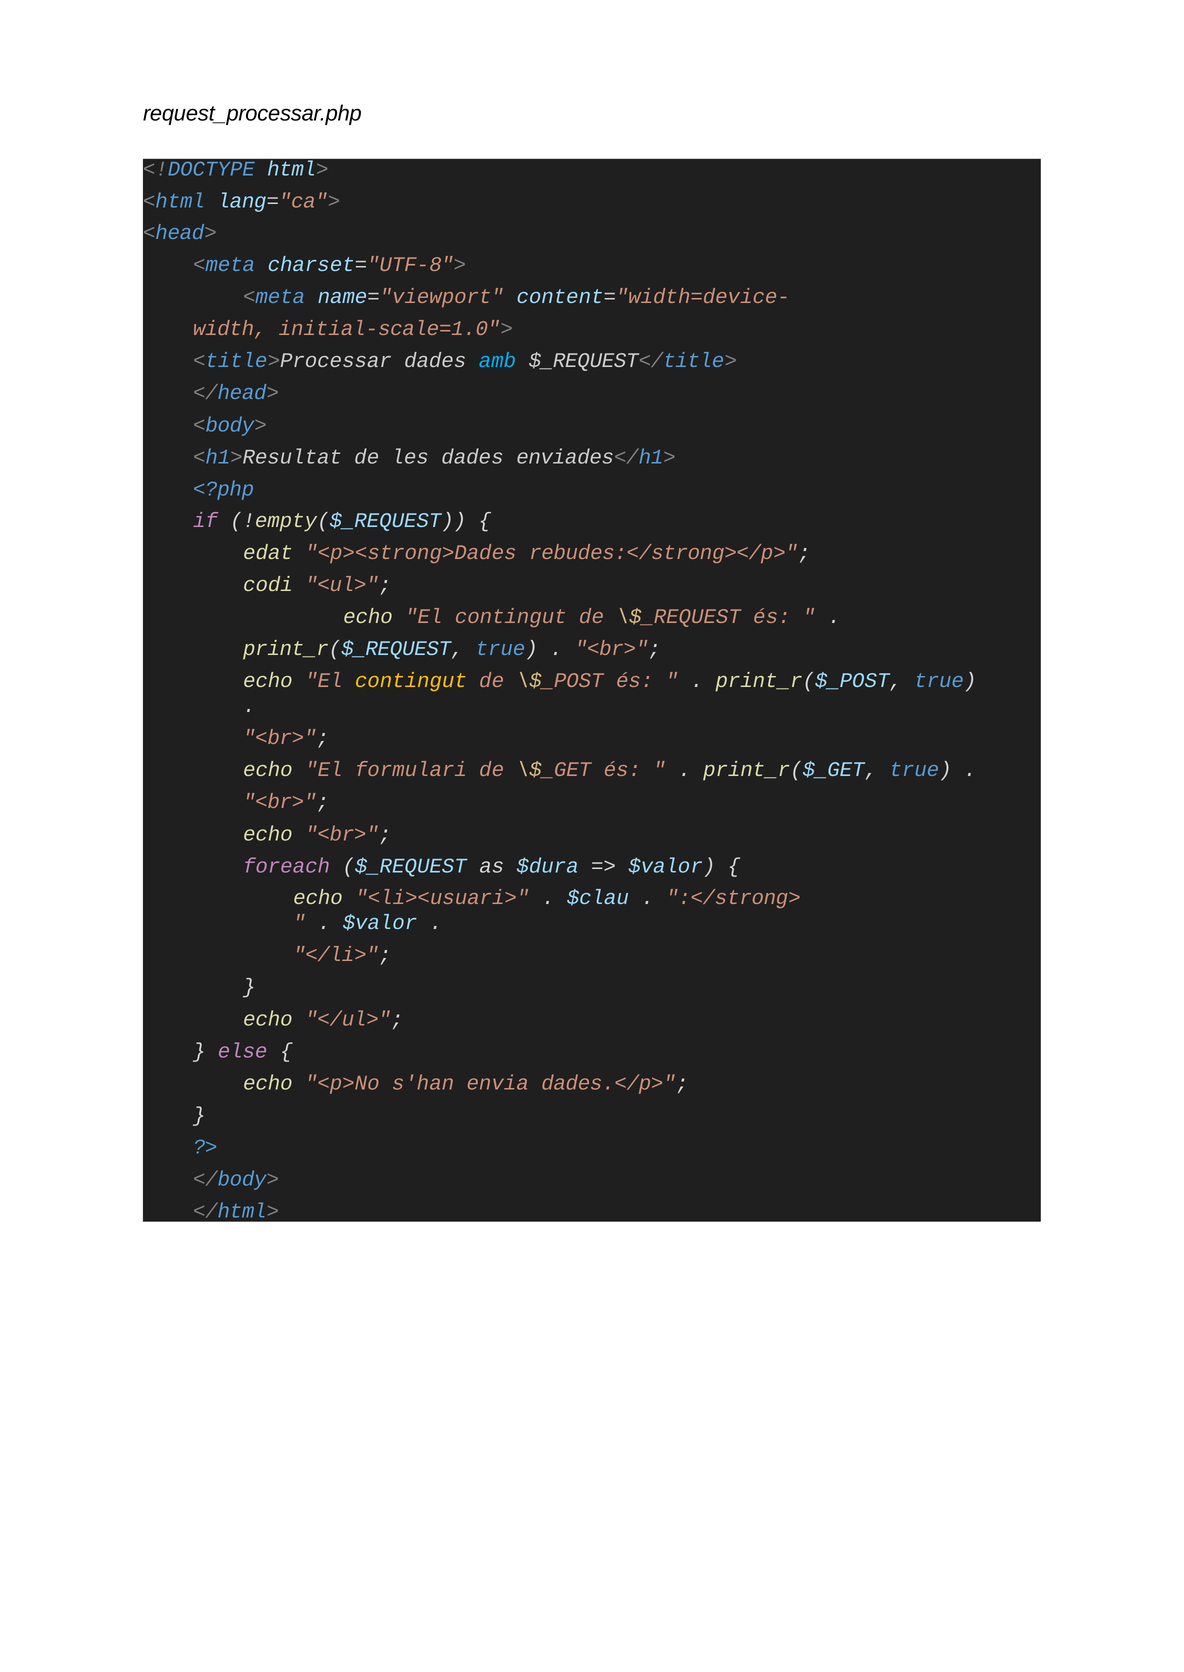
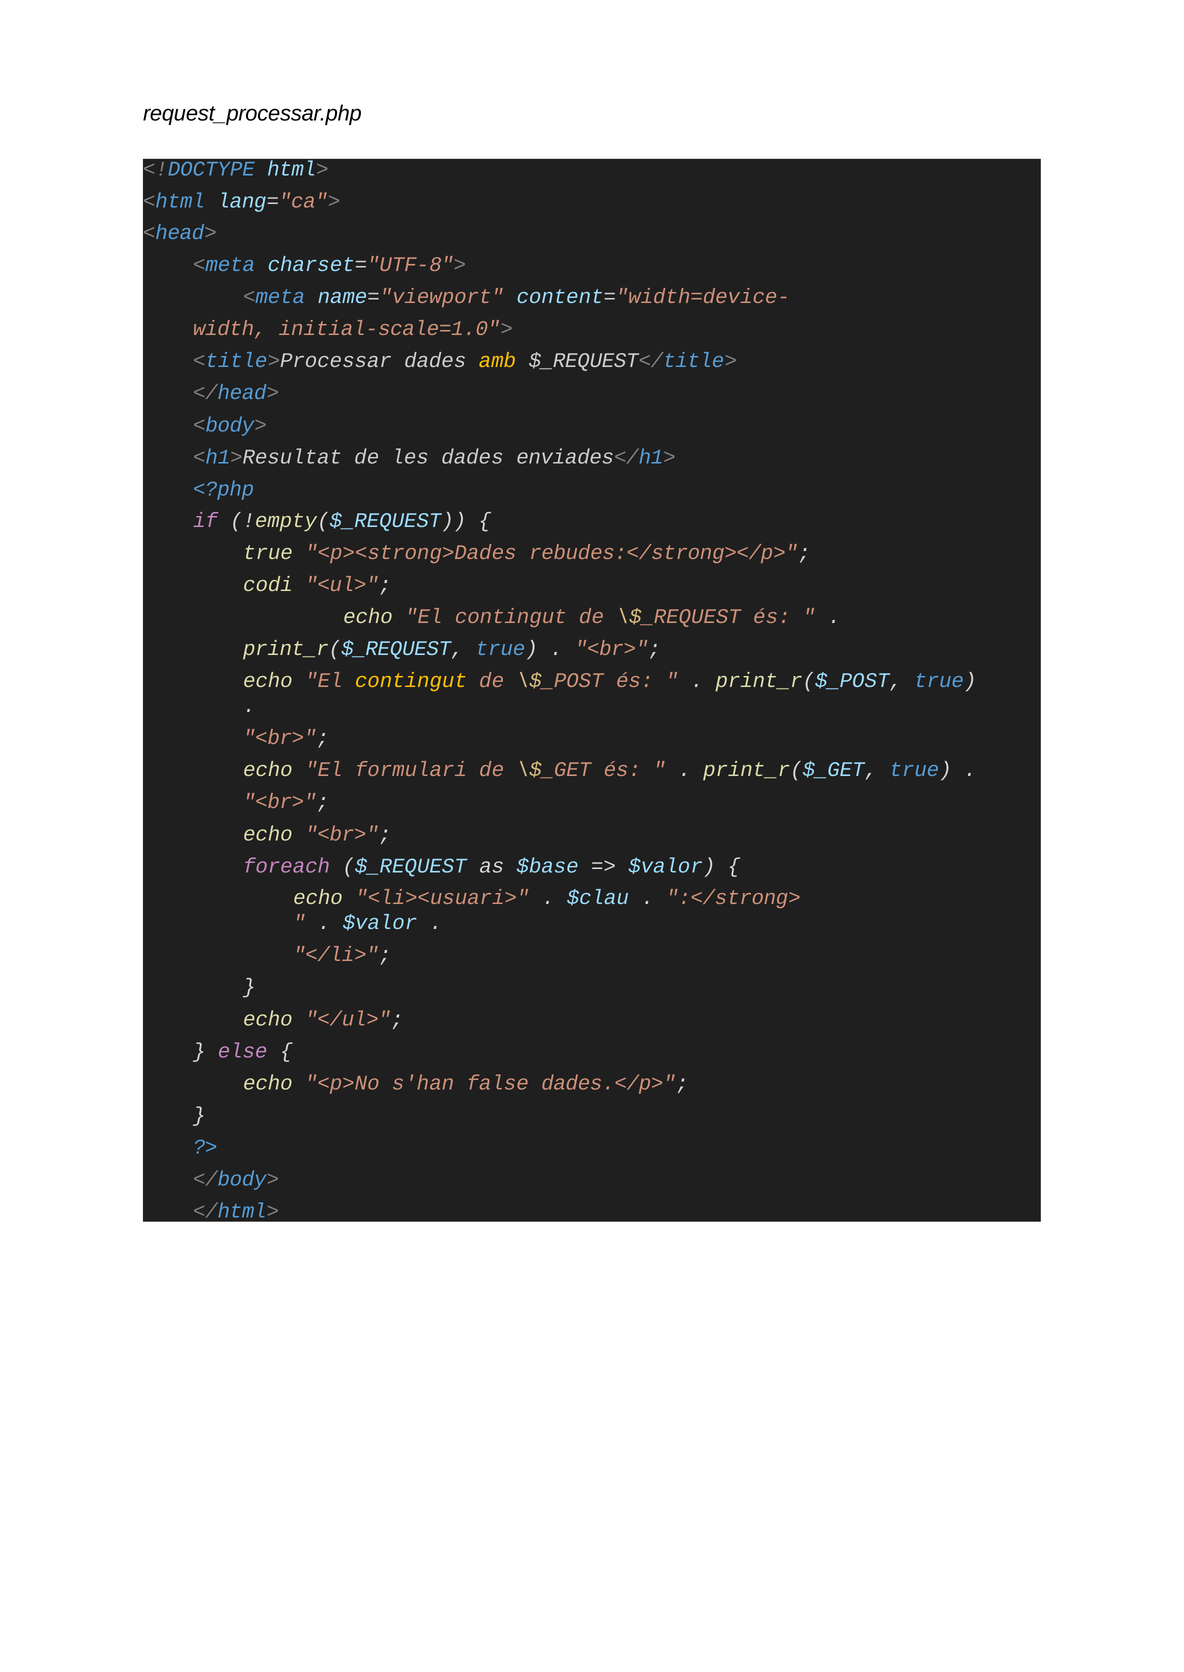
amb colour: light blue -> yellow (497, 361)
edat: edat -> true (268, 553)
$dura: $dura -> $base (548, 866)
envia: envia -> false (498, 1083)
